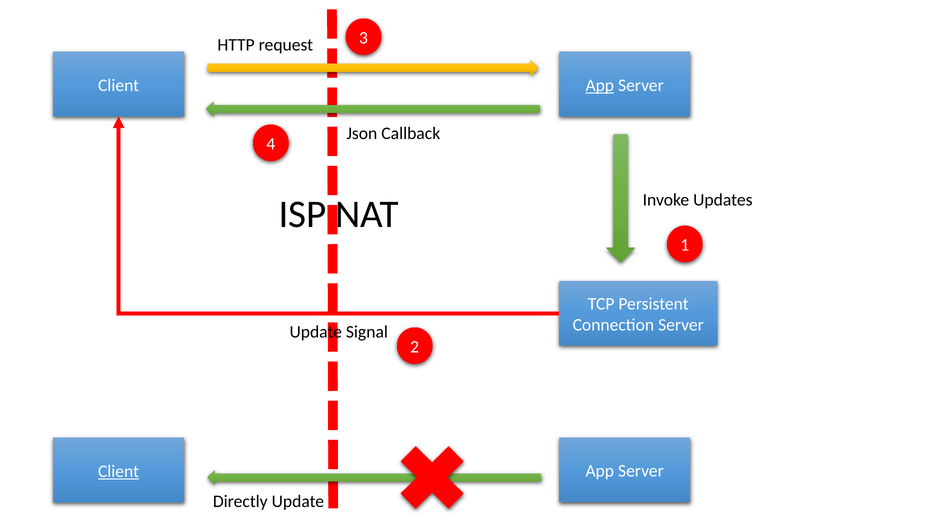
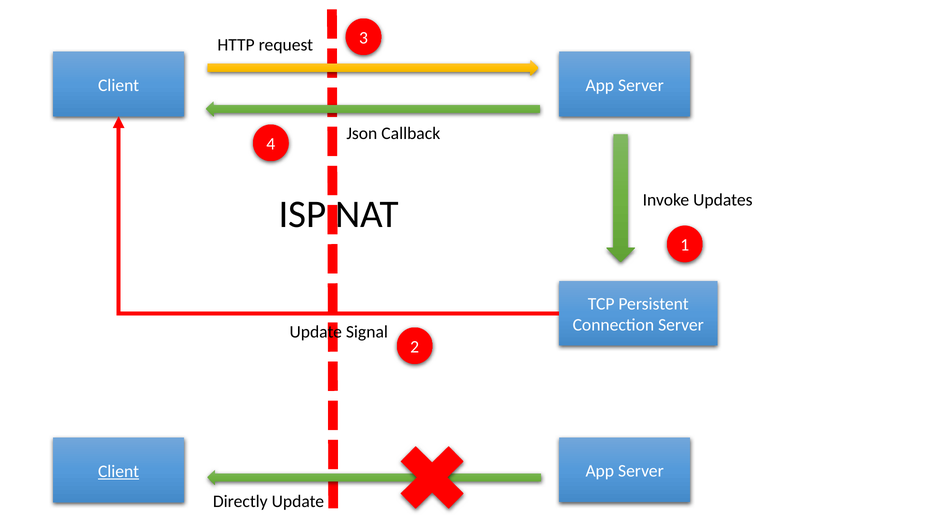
App underline: present -> none (600, 85)
